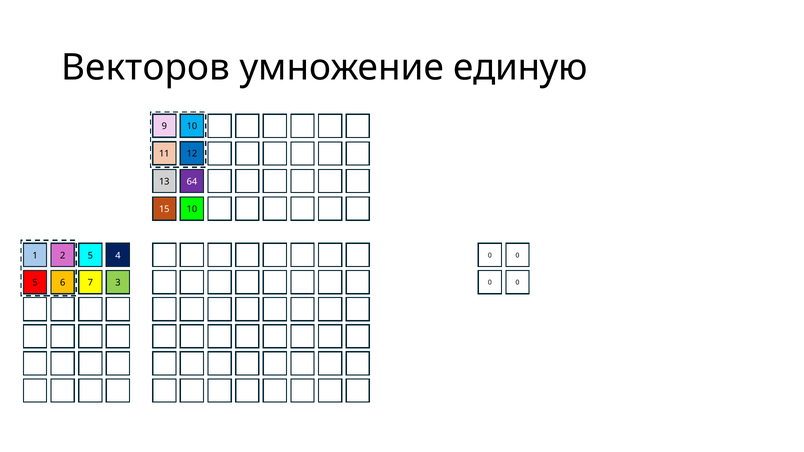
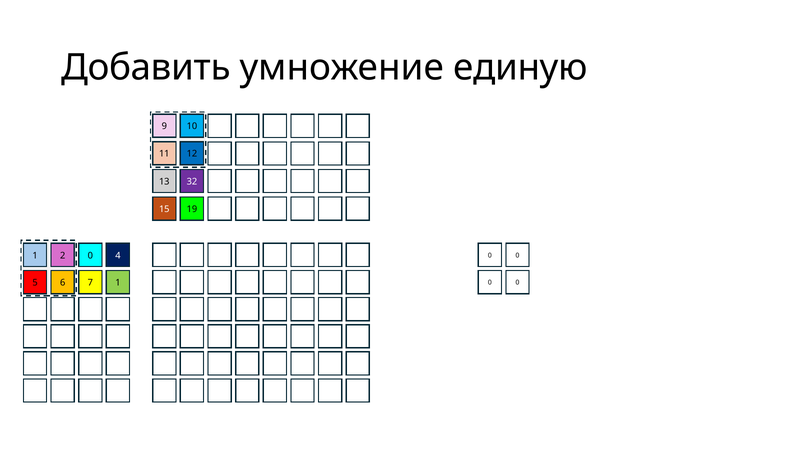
Векторов: Векторов -> Добавить (146, 68)
64: 64 -> 32 (192, 182)
15 10: 10 -> 19 (192, 209)
5: 5 -> 0 (90, 256)
7 3: 3 -> 1 (118, 283)
